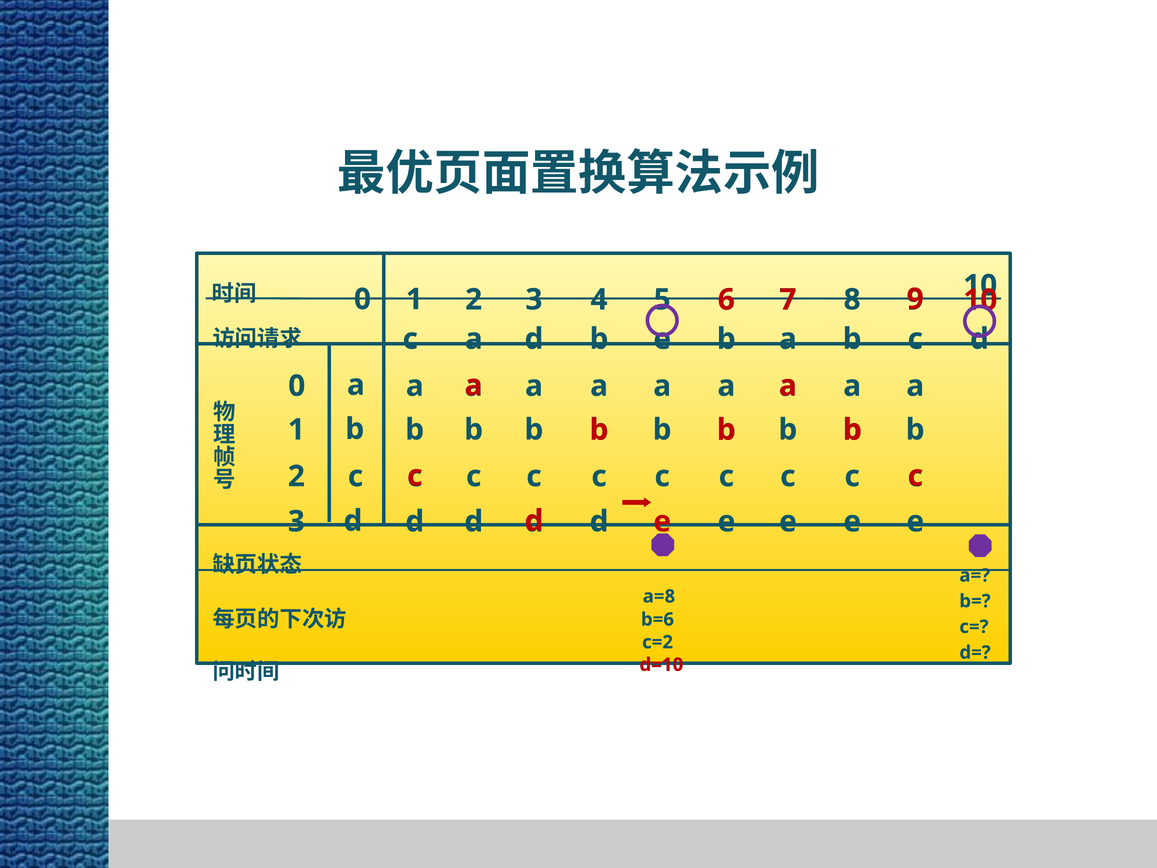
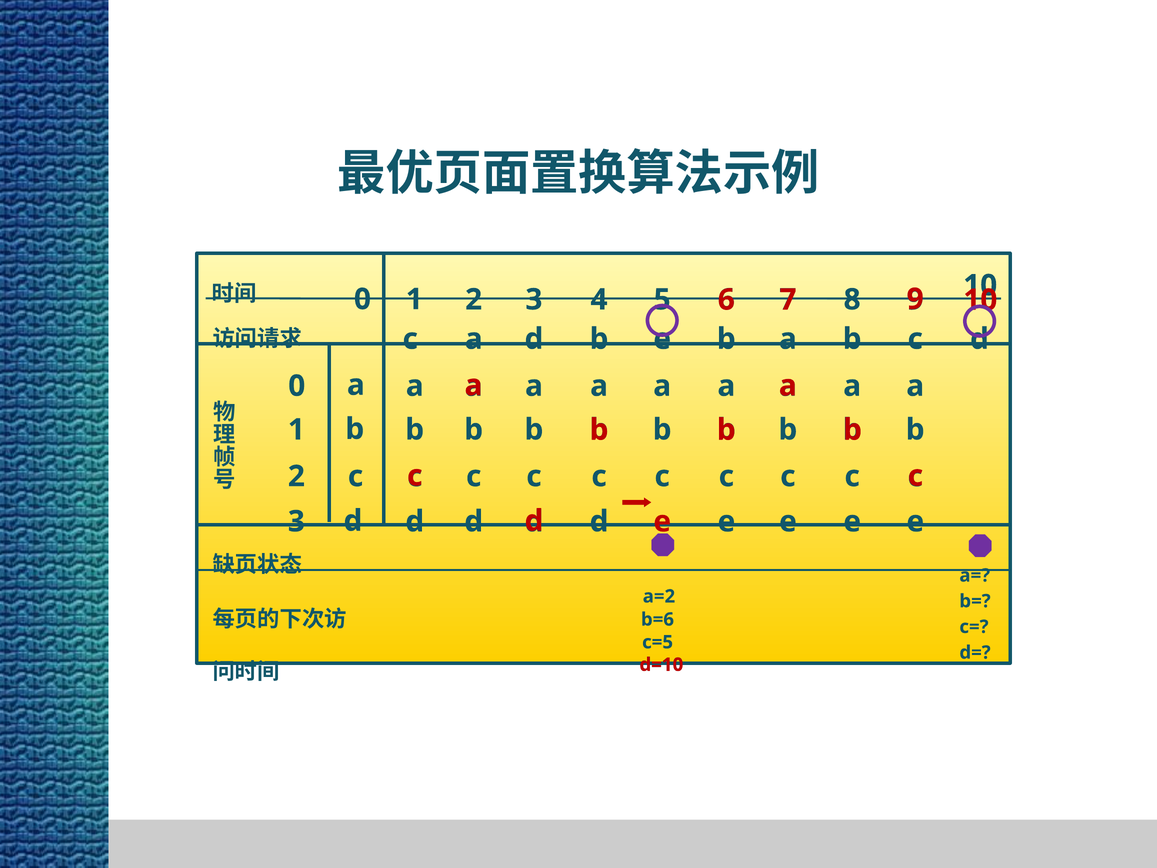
a=8: a=8 -> a=2 (659, 596)
c=2: c=2 -> c=5 (658, 642)
